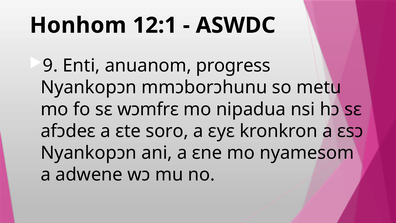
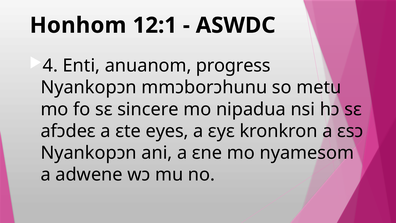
9: 9 -> 4 (50, 66)
wɔmfrɛ: wɔmfrɛ -> sincere (148, 109)
soro: soro -> eyes (167, 131)
